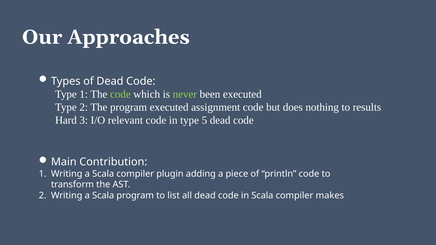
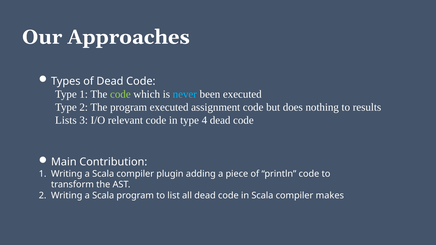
never colour: light green -> light blue (185, 94)
Hard: Hard -> Lists (66, 120)
5: 5 -> 4 (204, 120)
